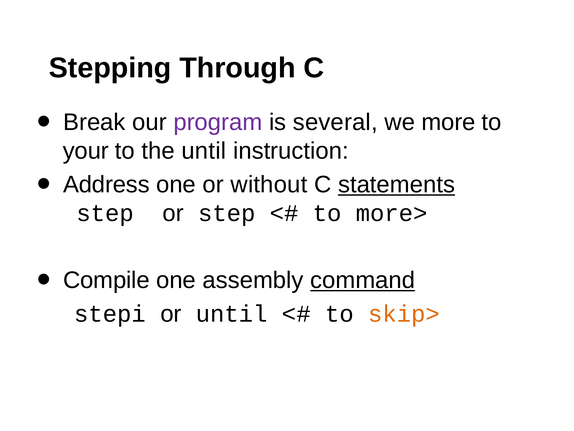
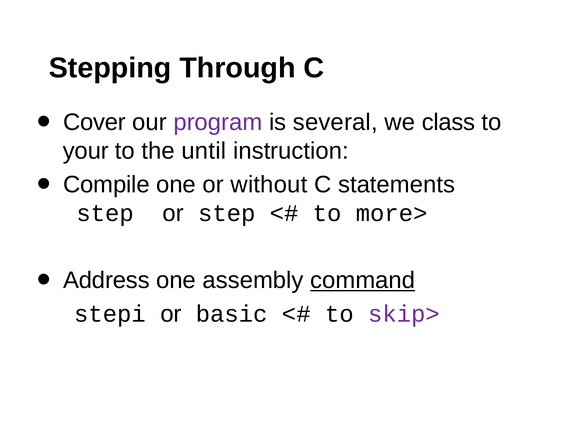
Break: Break -> Cover (94, 122)
more: more -> class (448, 122)
Address: Address -> Compile (106, 184)
statements underline: present -> none (397, 184)
Compile: Compile -> Address (106, 280)
or until: until -> basic (232, 314)
skip> colour: orange -> purple (404, 314)
